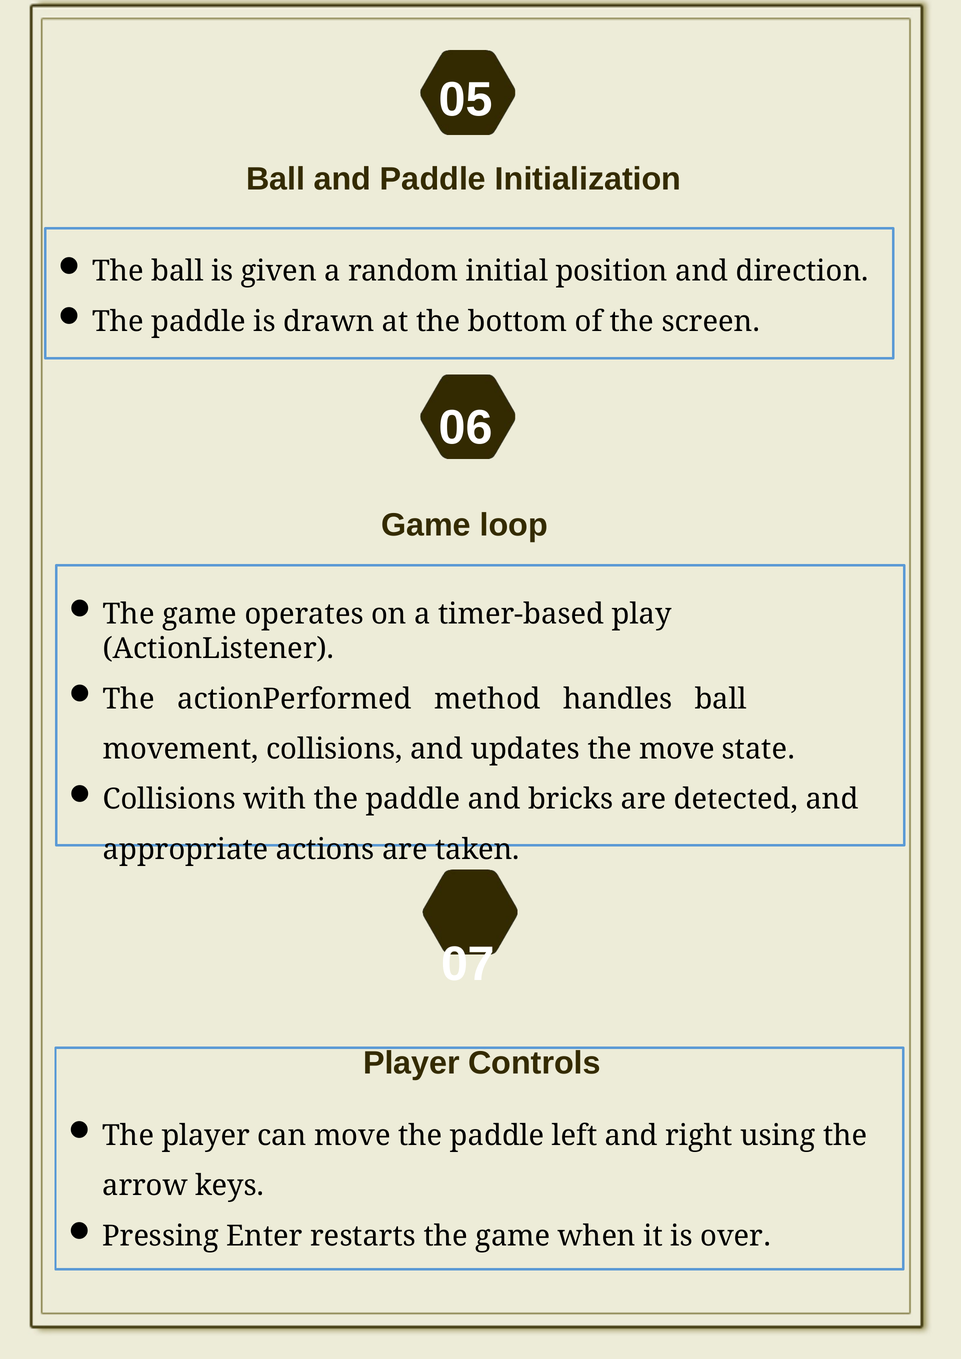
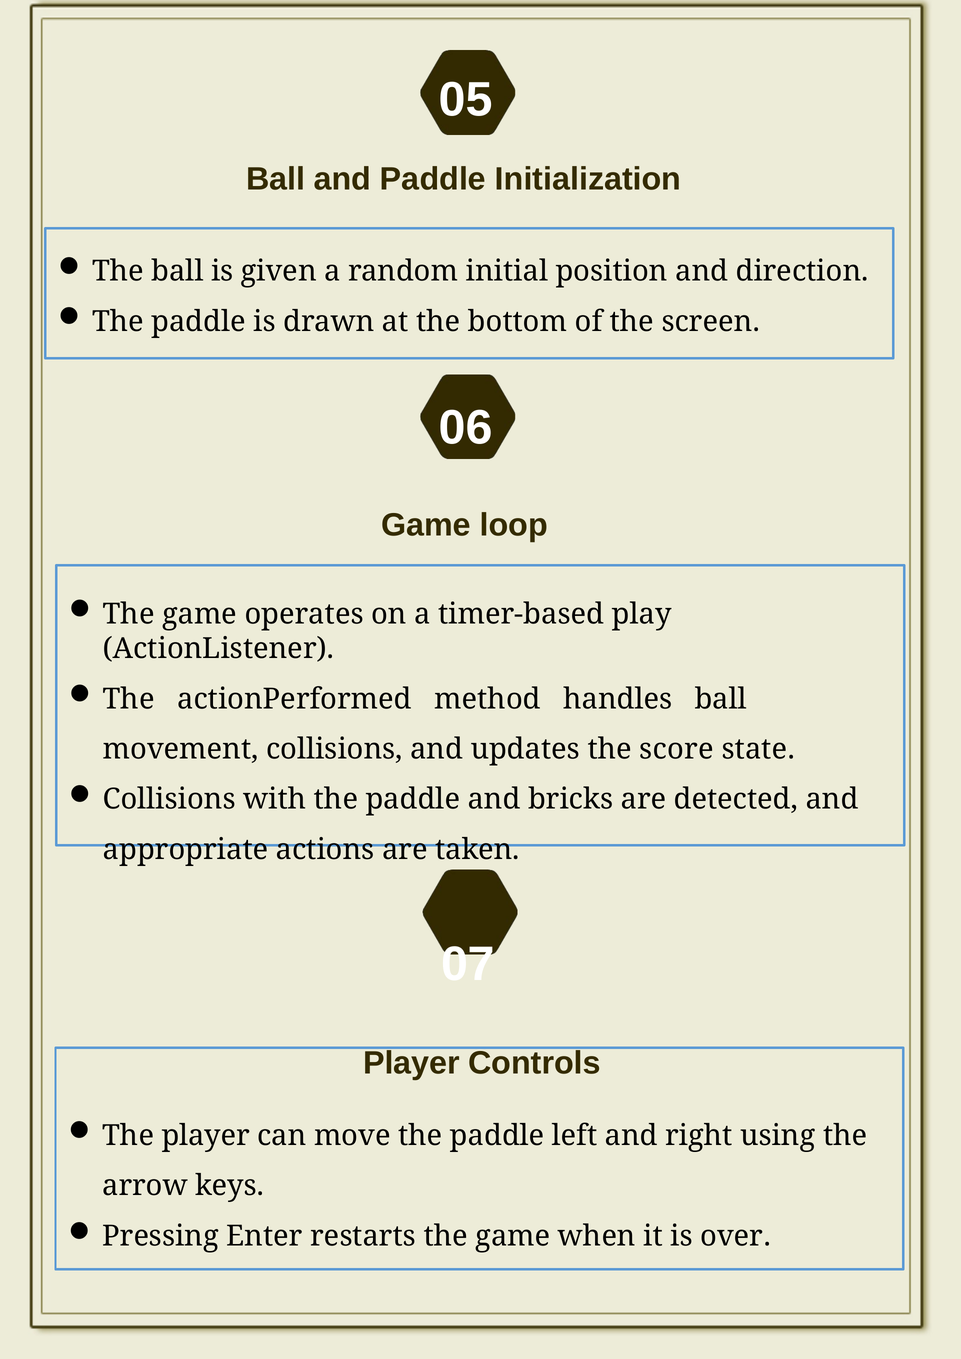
the move: move -> score (677, 750)
